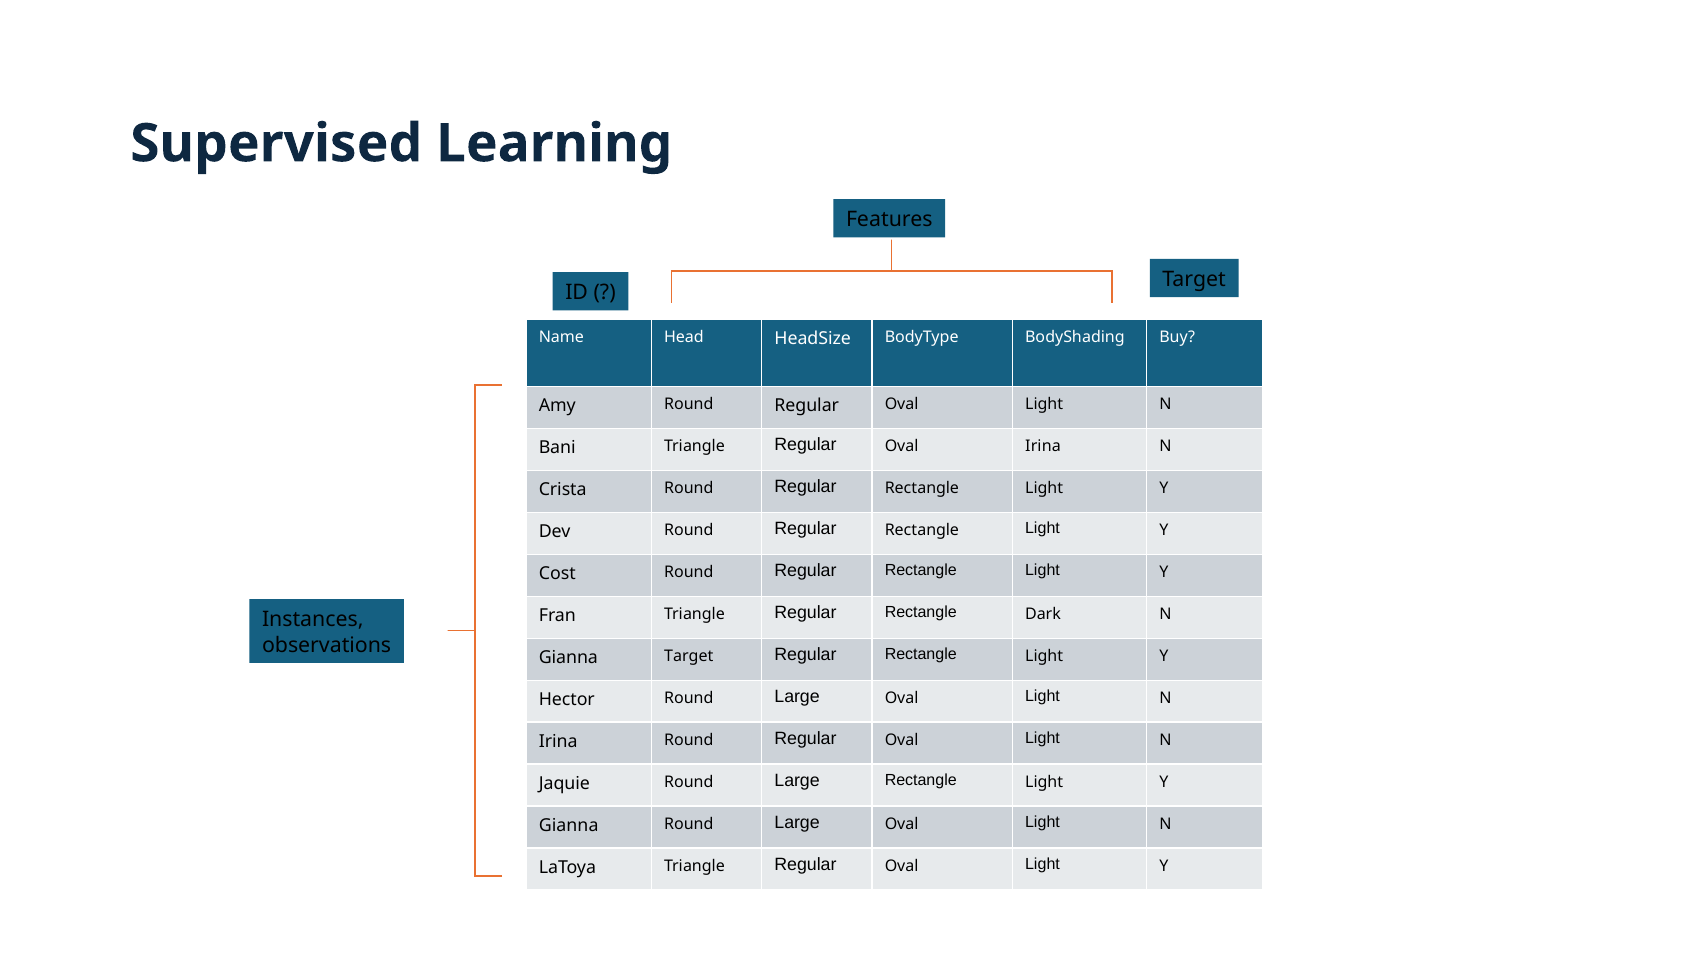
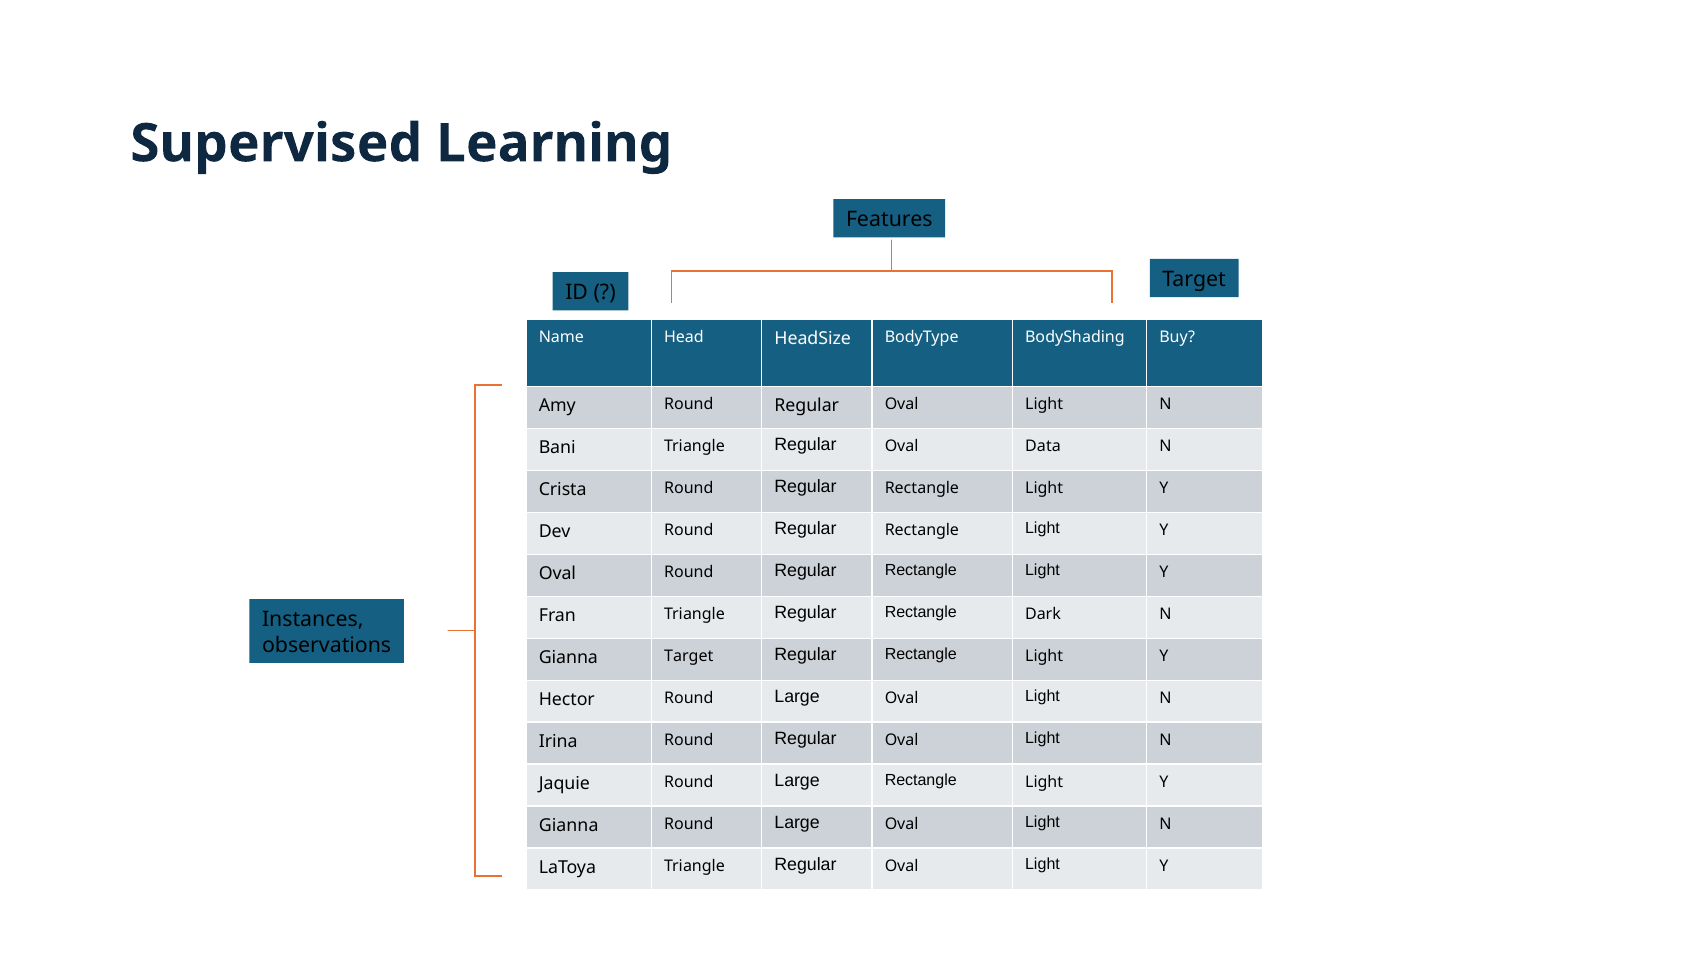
Oval Irina: Irina -> Data (1043, 447)
Cost: Cost -> Oval (557, 574)
